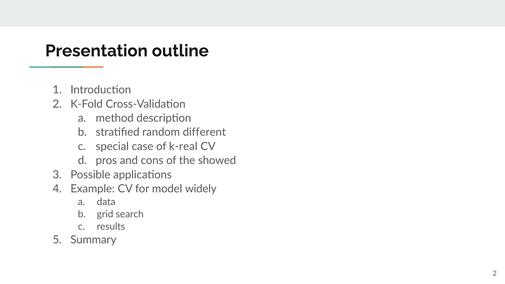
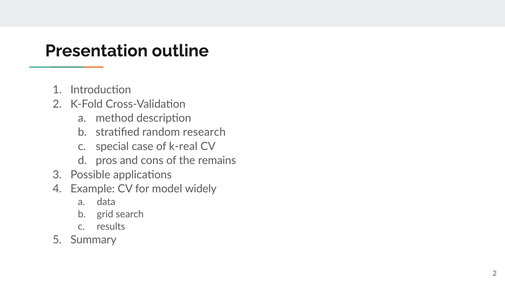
different: different -> research (204, 132)
showed: showed -> remains (217, 161)
